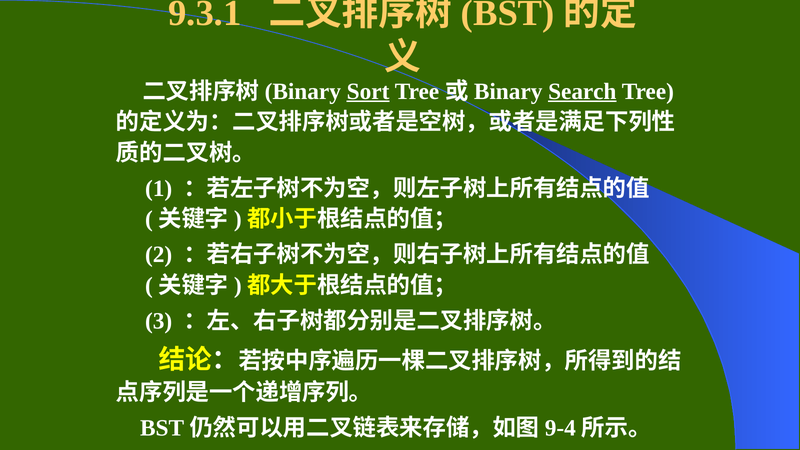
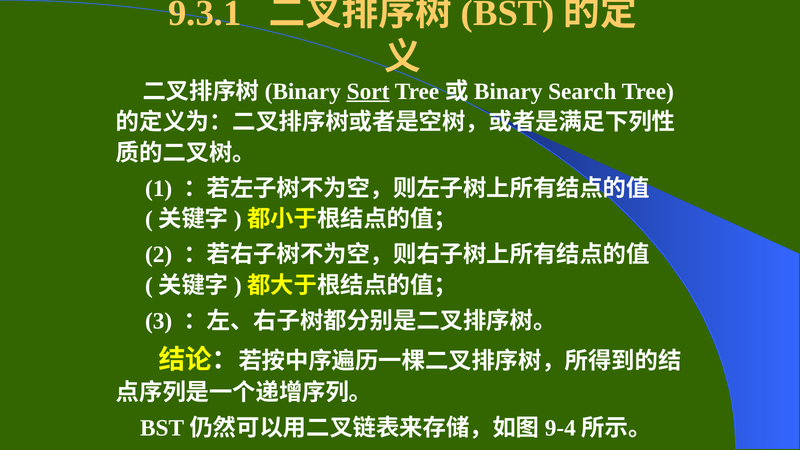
Search underline: present -> none (582, 91)
